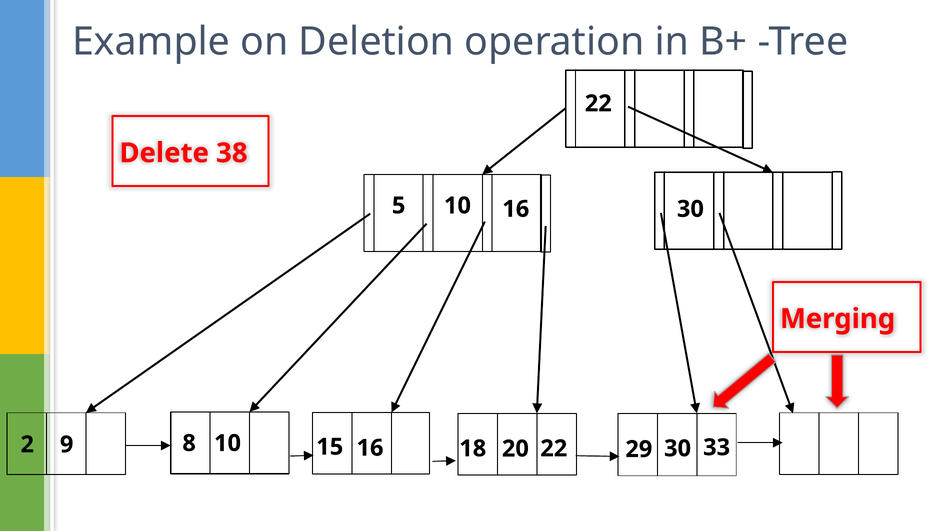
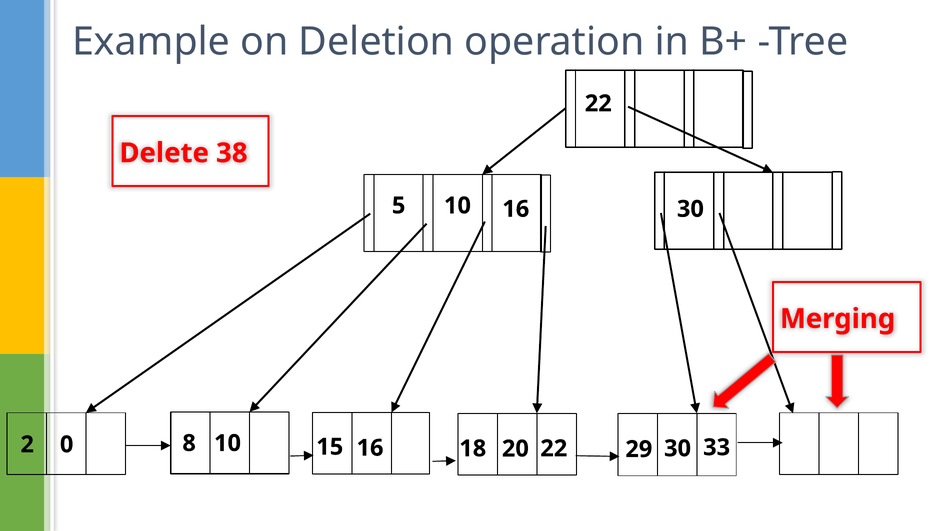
9: 9 -> 0 (67, 445)
